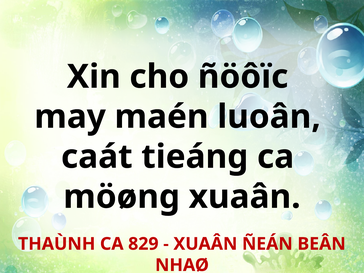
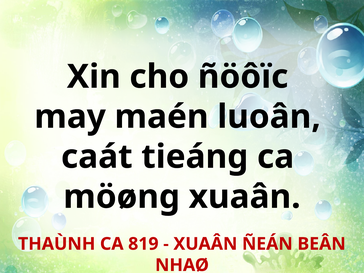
829: 829 -> 819 (143, 244)
